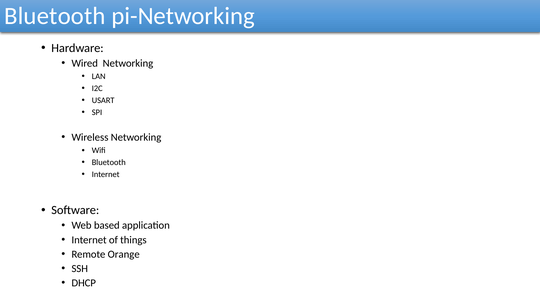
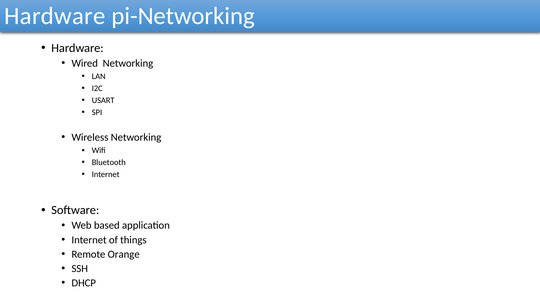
Bluetooth: Bluetooth -> Hardware (55, 16)
